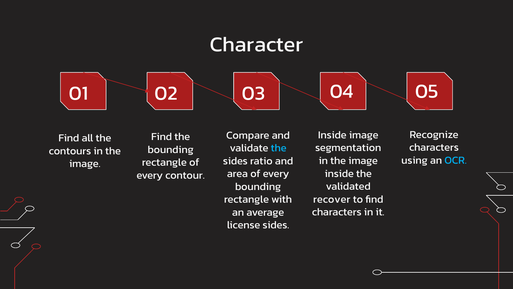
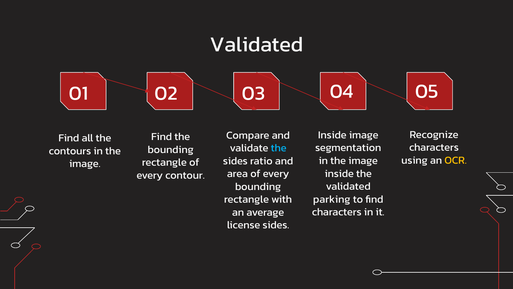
Character: Character -> Validated (257, 44)
OCR colour: light blue -> yellow (456, 160)
recover: recover -> parking (332, 199)
